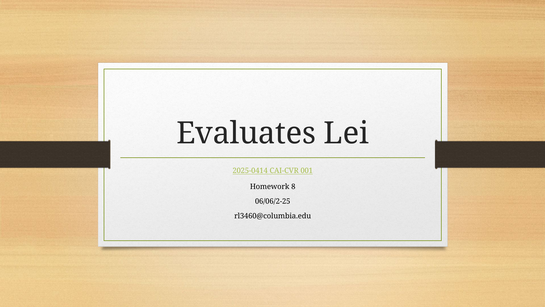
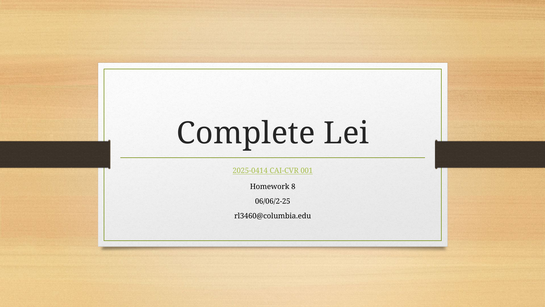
Evaluates: Evaluates -> Complete (246, 133)
